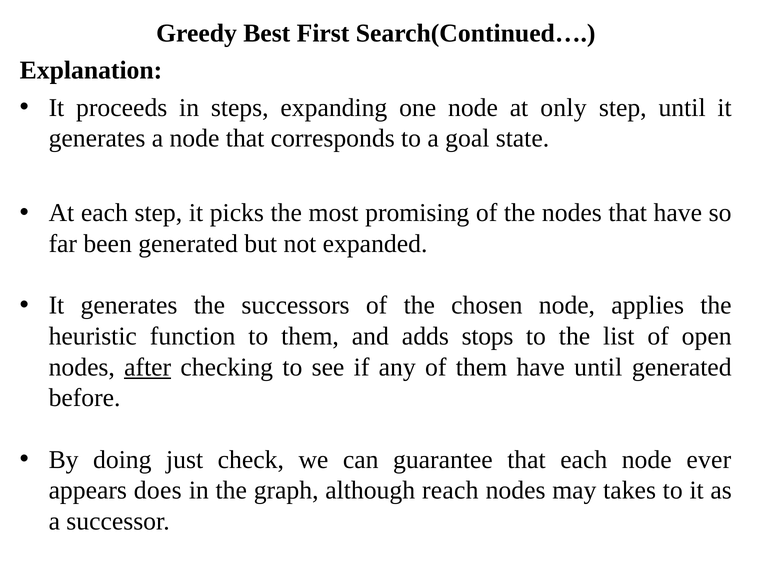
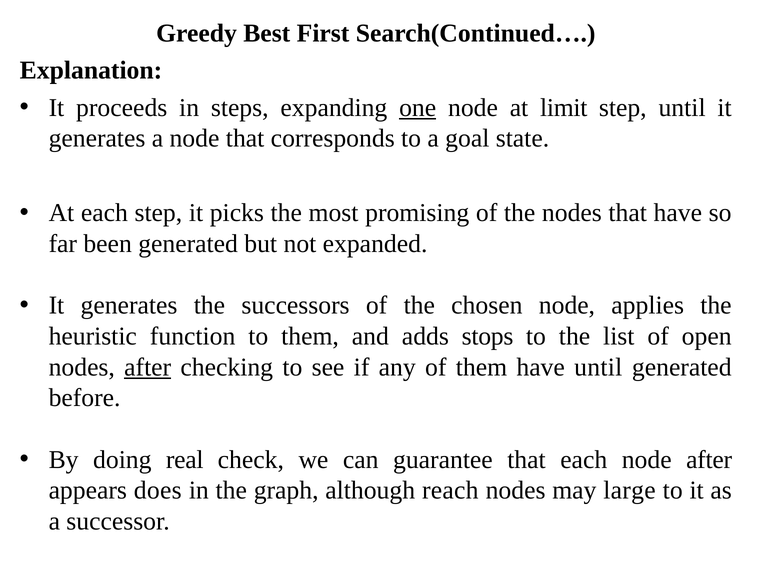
one underline: none -> present (418, 108)
only: only -> limit (564, 108)
just: just -> real (185, 459)
node ever: ever -> after (709, 459)
takes: takes -> large (630, 490)
